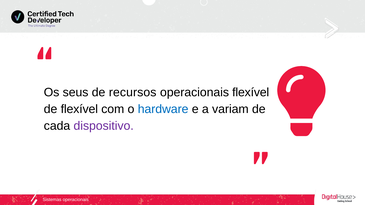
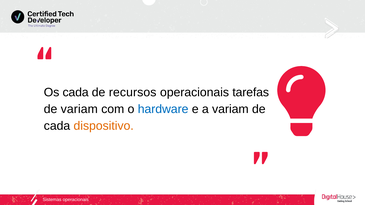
Os seus: seus -> cada (76, 92)
operacionais flexível: flexível -> tarefas (251, 92)
de flexível: flexível -> variam (79, 109)
dispositivo colour: purple -> orange (104, 126)
